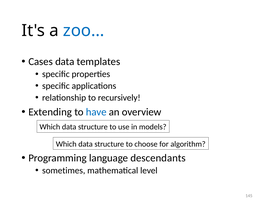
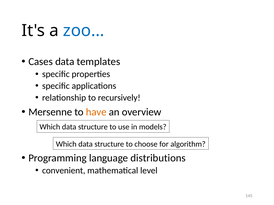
Extending: Extending -> Mersenne (50, 112)
have colour: blue -> orange (96, 112)
descendants: descendants -> distributions (158, 158)
sometimes: sometimes -> convenient (64, 171)
